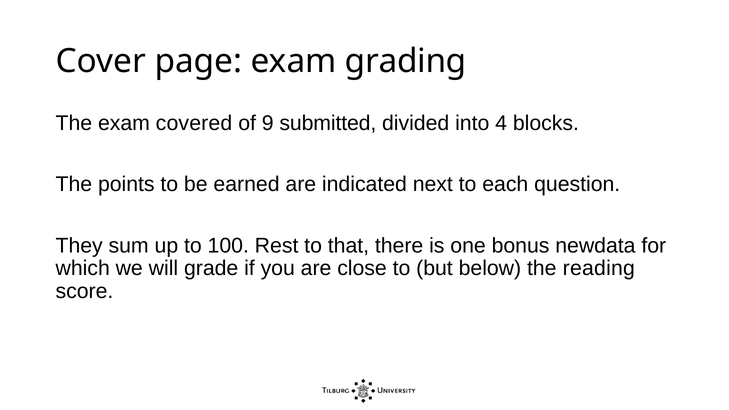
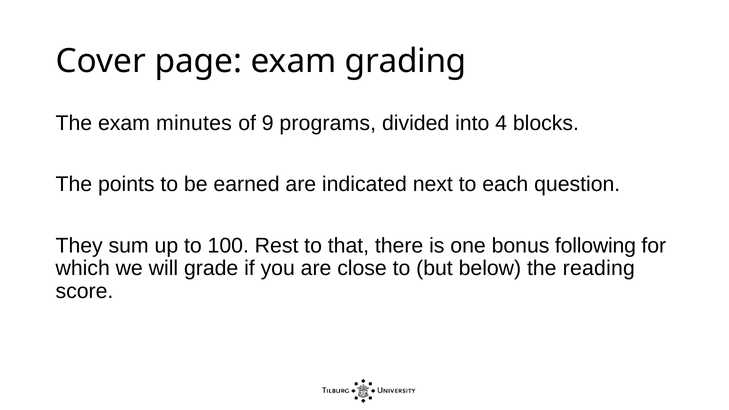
covered: covered -> minutes (194, 123)
submitted: submitted -> programs (328, 123)
newdata: newdata -> following (595, 246)
